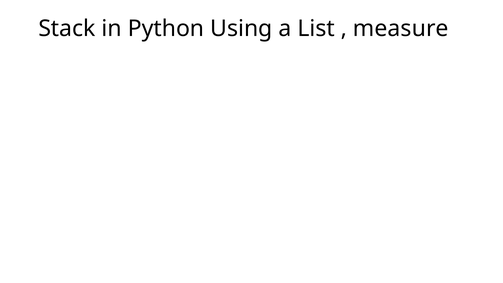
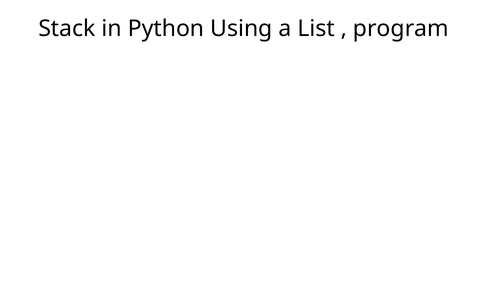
measure: measure -> program (401, 28)
